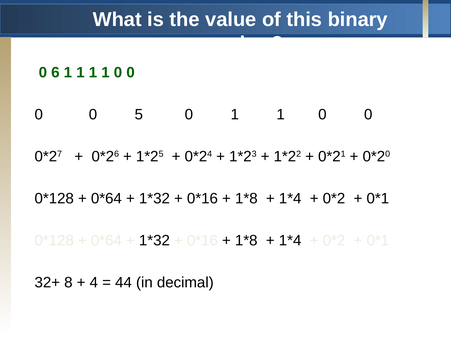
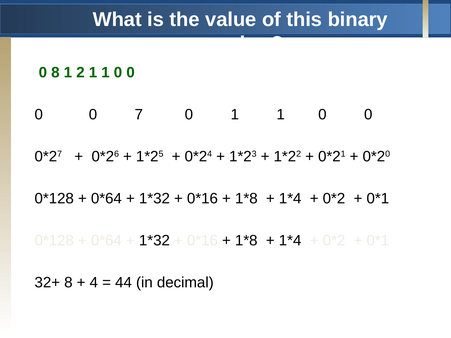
0 6: 6 -> 8 (55, 72)
1: 1 -> 2 (80, 72)
5: 5 -> 7 (139, 115)
